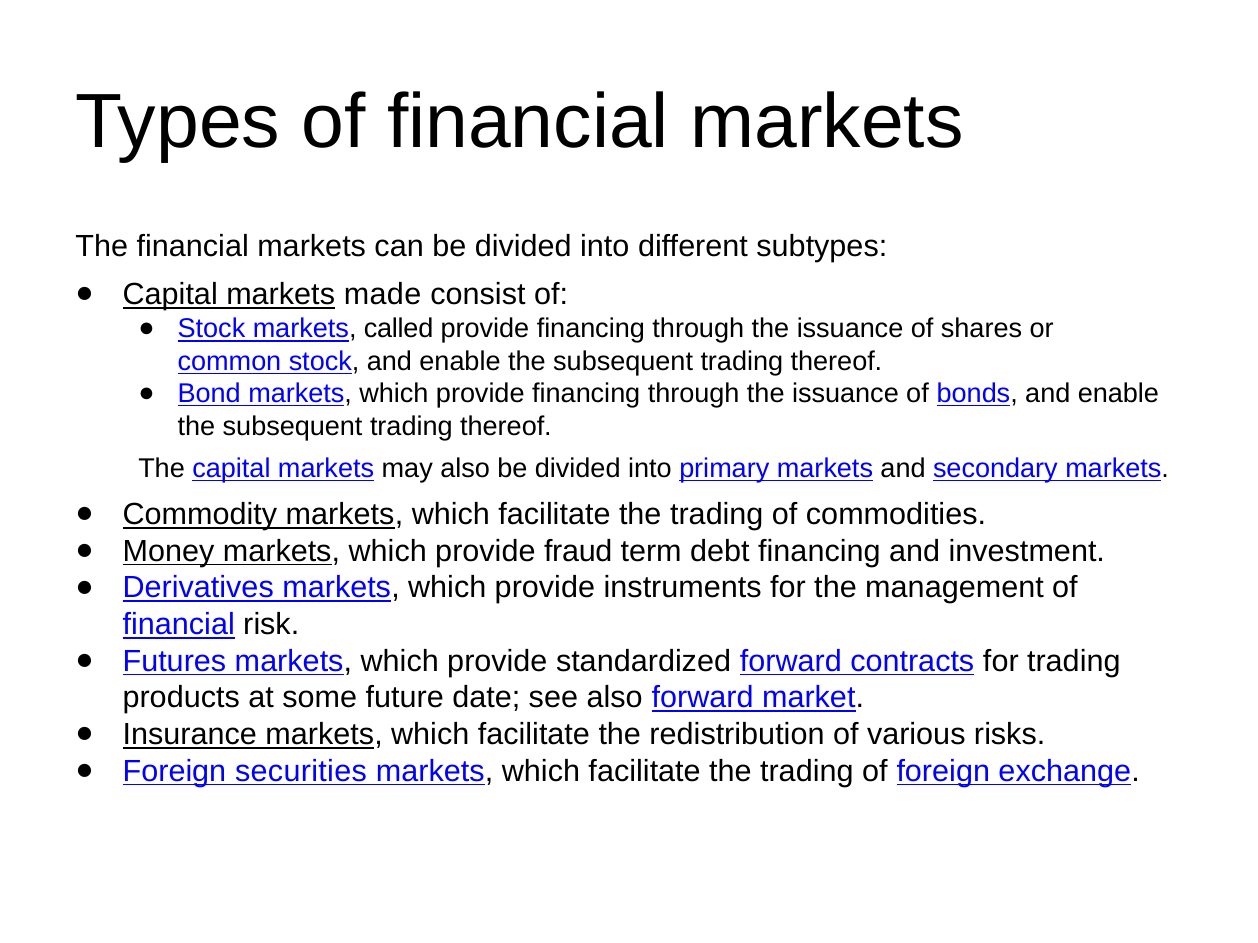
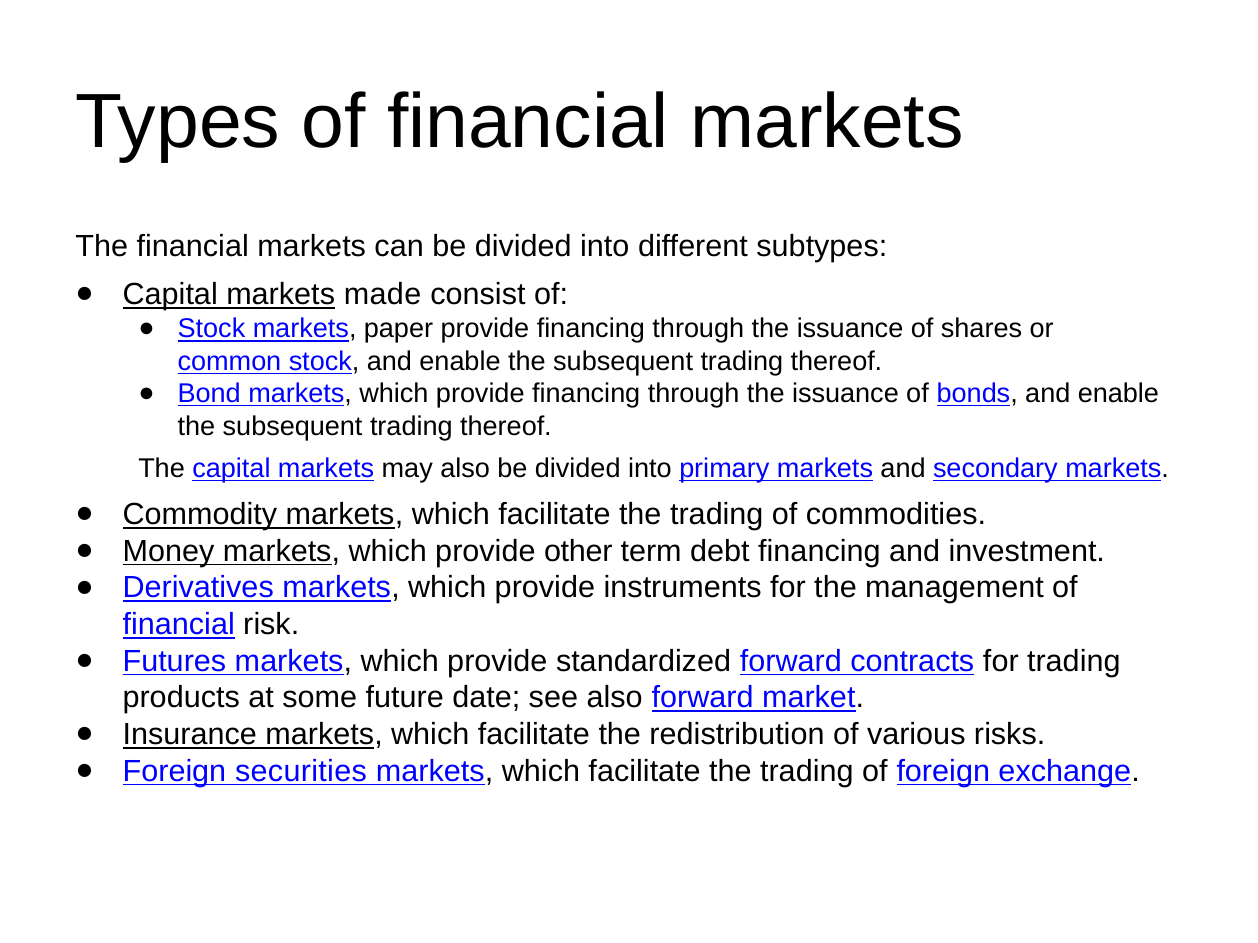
called: called -> paper (399, 329)
fraud: fraud -> other (578, 552)
